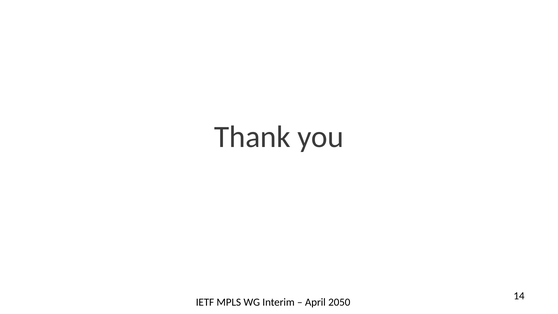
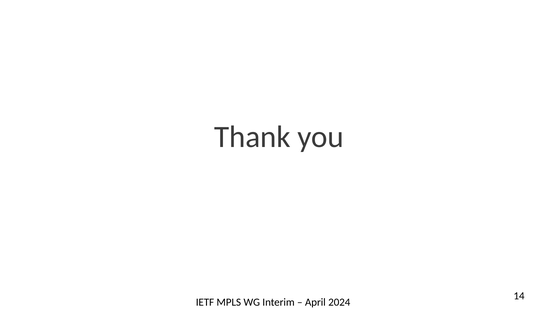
2050: 2050 -> 2024 (339, 302)
